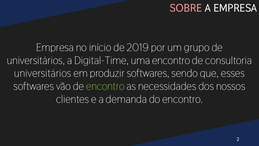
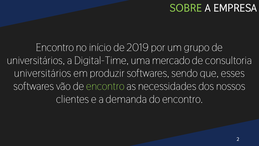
SOBRE colour: pink -> light green (186, 8)
Empresa: Empresa -> Encontro (55, 47)
uma encontro: encontro -> mercado (171, 60)
